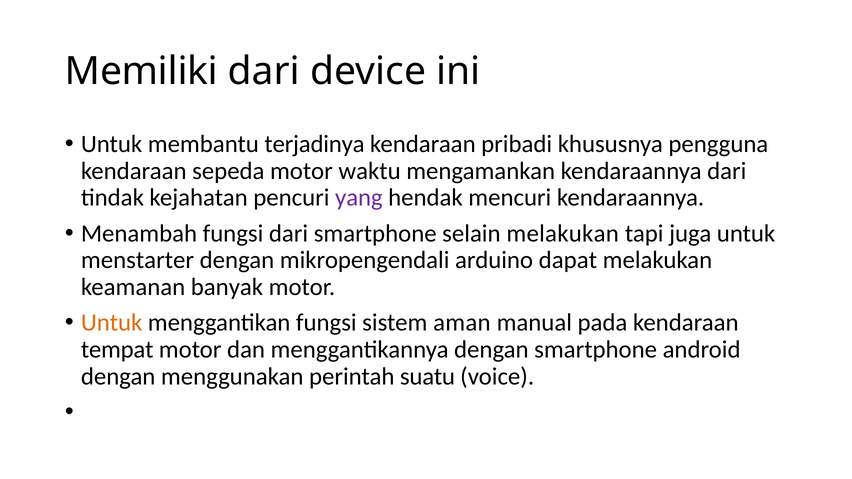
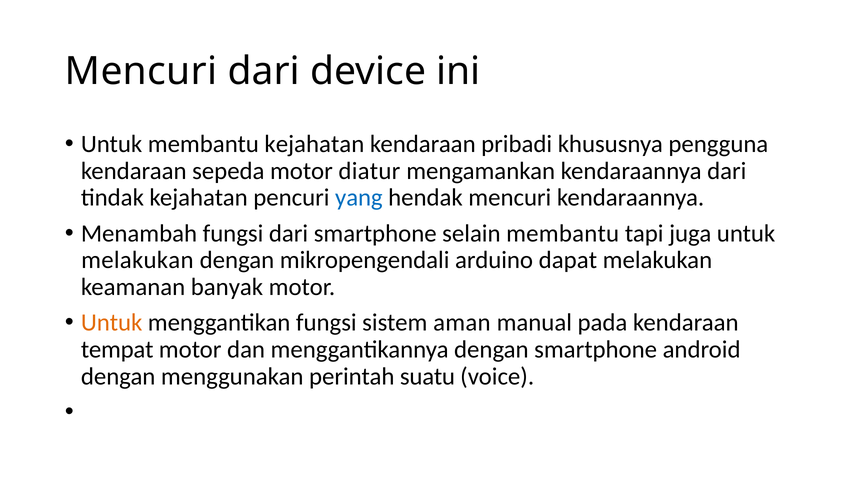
Memiliki: Memiliki -> Mencuri (141, 72)
membantu terjadinya: terjadinya -> kejahatan (314, 144)
waktu: waktu -> diatur (369, 171)
yang colour: purple -> blue (359, 198)
selain melakukan: melakukan -> membantu (563, 233)
menstarter: menstarter -> melakukan (137, 260)
